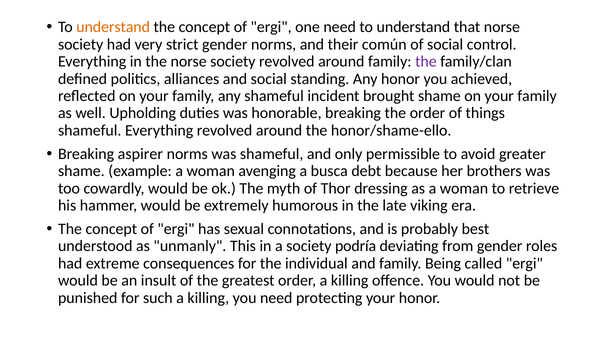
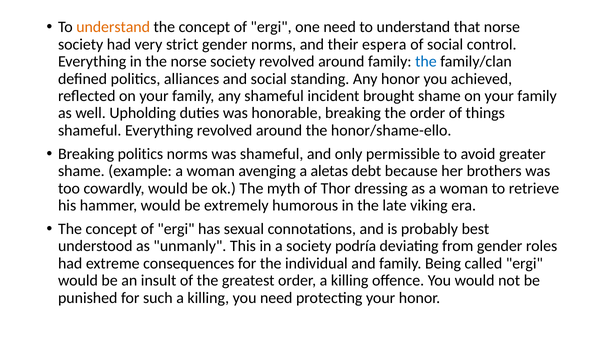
común: común -> espera (384, 44)
the colour: purple -> blue (426, 62)
Breaking aspirer: aspirer -> politics (140, 154)
busca: busca -> aletas (329, 171)
